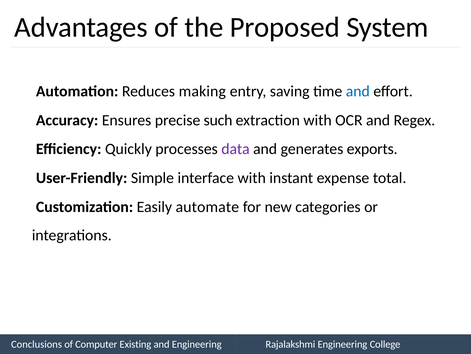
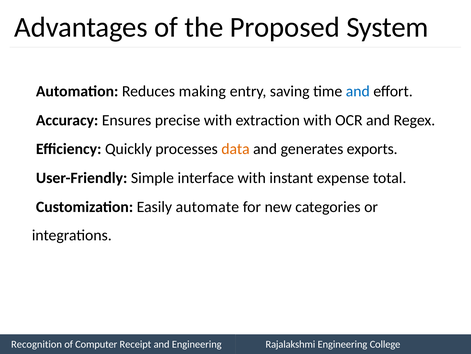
precise such: such -> with (218, 120)
data colour: purple -> orange (235, 149)
Conclusions: Conclusions -> Recognition (37, 344)
Existing: Existing -> Receipt (135, 344)
